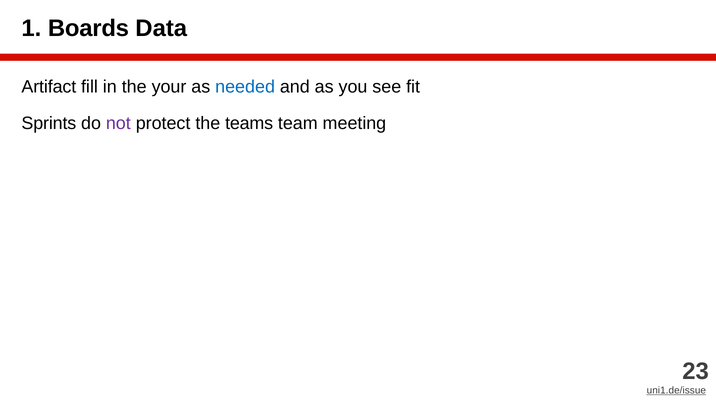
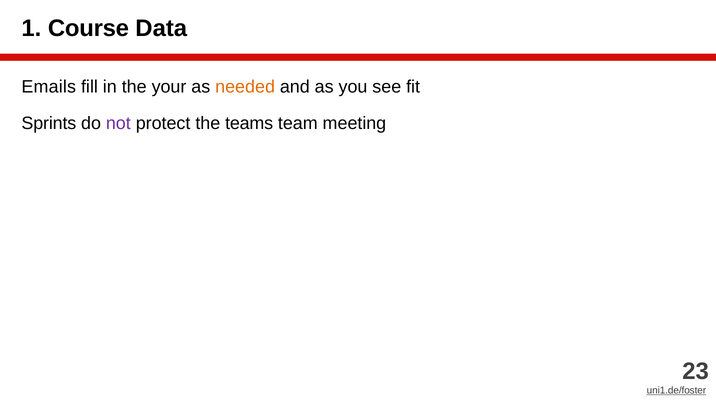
Boards: Boards -> Course (88, 29)
Artifact: Artifact -> Emails (49, 87)
needed colour: blue -> orange (245, 87)
uni1.de/issue: uni1.de/issue -> uni1.de/foster (676, 390)
